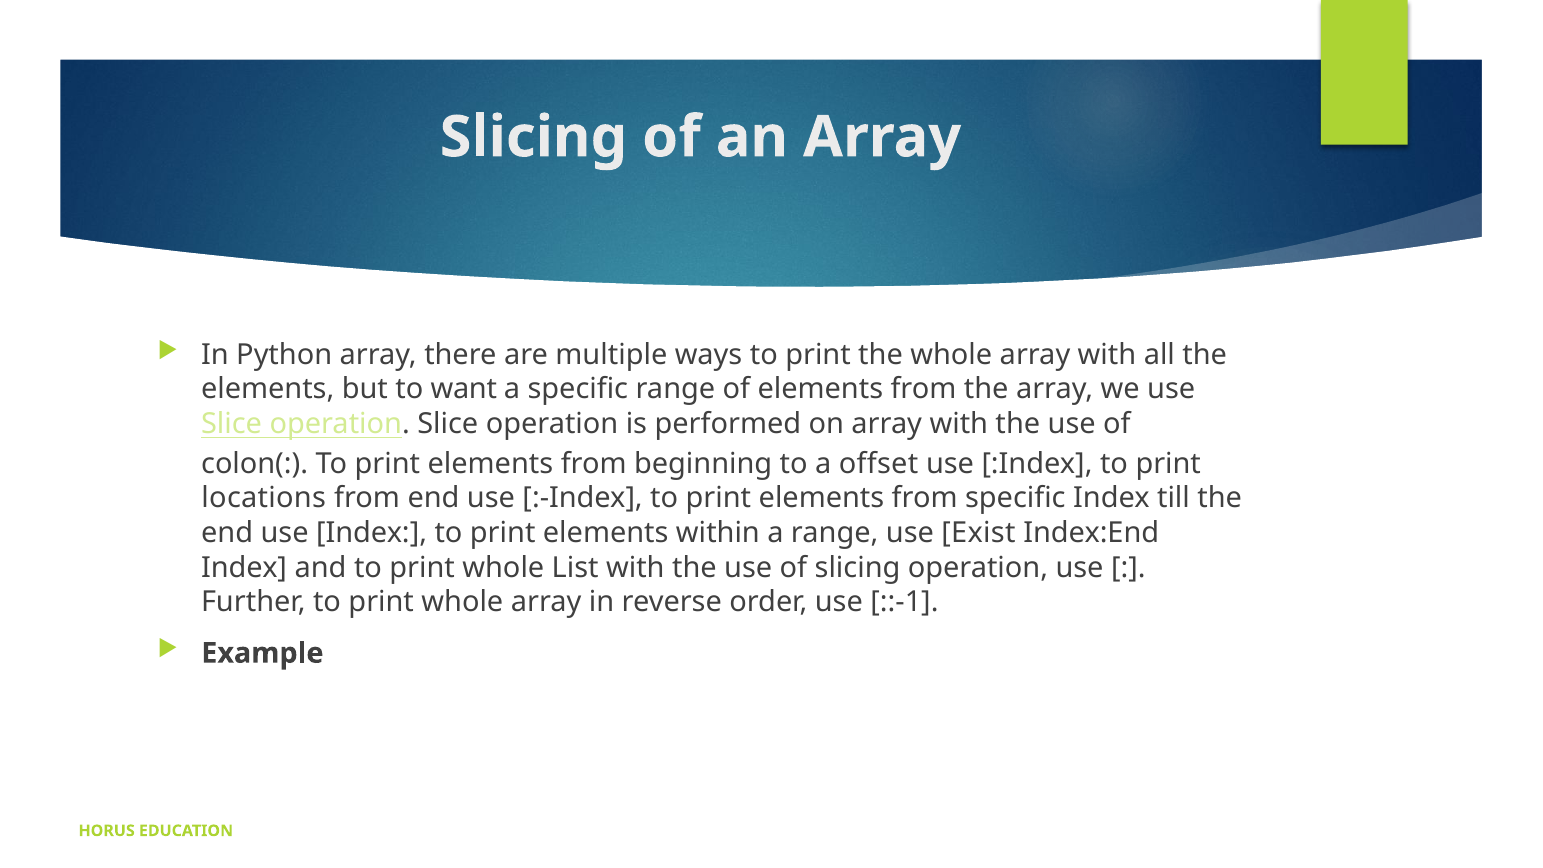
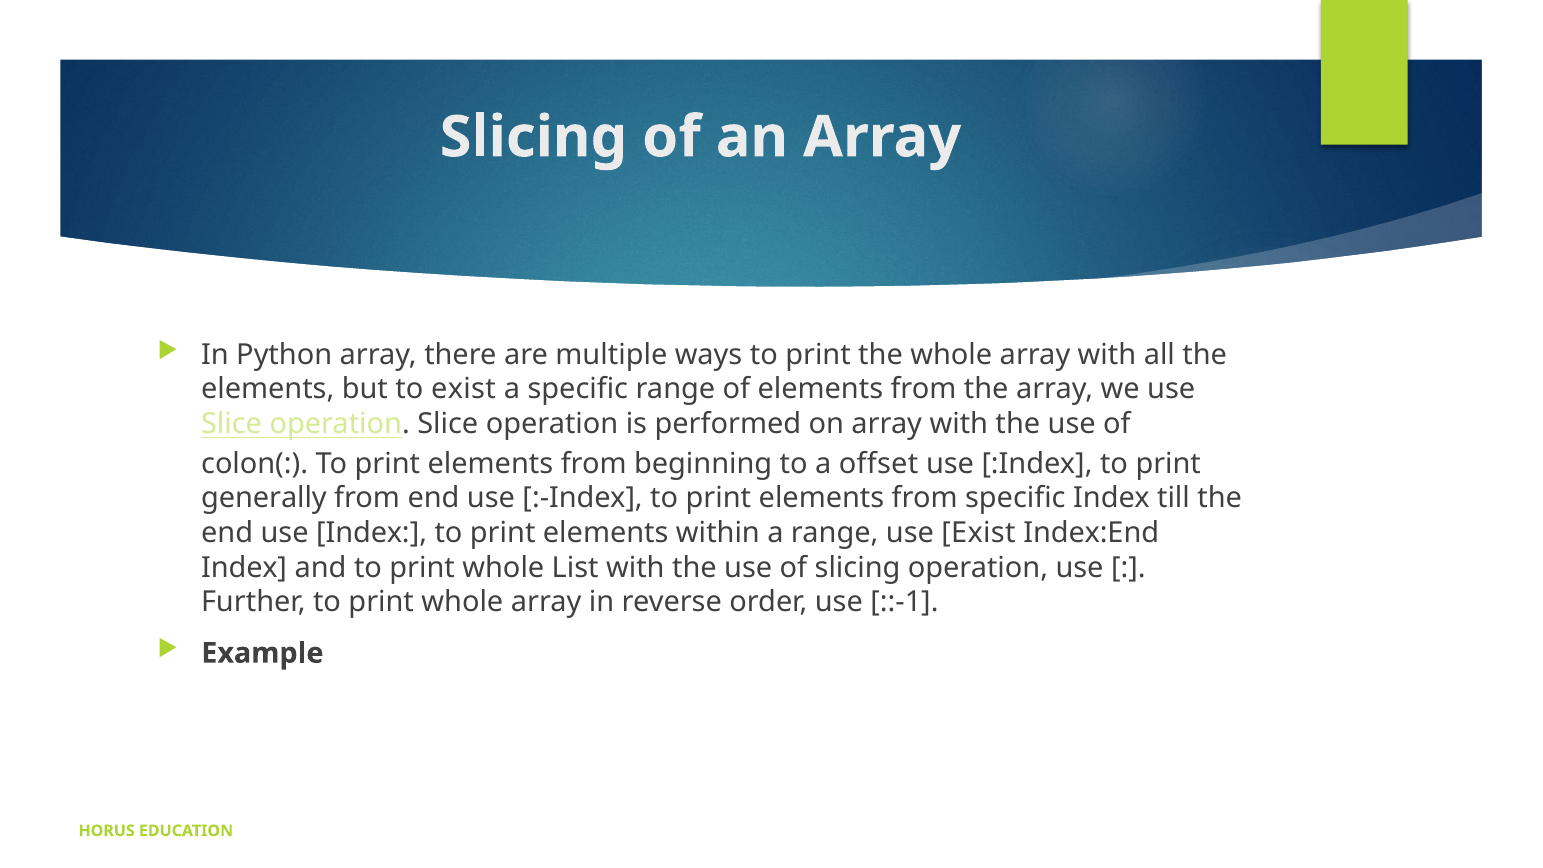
to want: want -> exist (463, 389)
locations: locations -> generally (264, 498)
